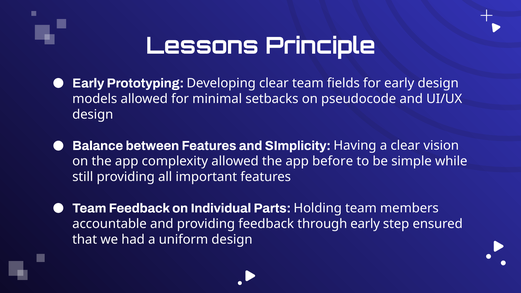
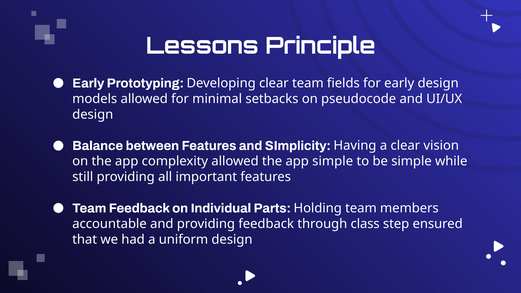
app before: before -> simple (333, 161)
through early: early -> class (365, 224)
